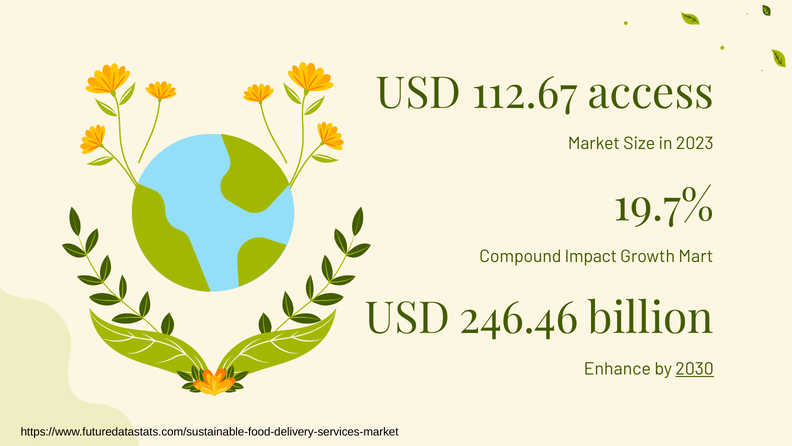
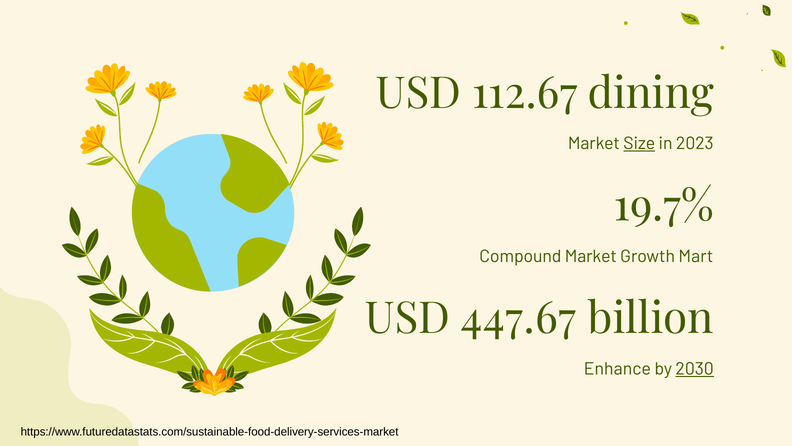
access: access -> dining (651, 93)
Size underline: none -> present (639, 143)
Compound Impact: Impact -> Market (591, 256)
246.46: 246.46 -> 447.67 (519, 318)
